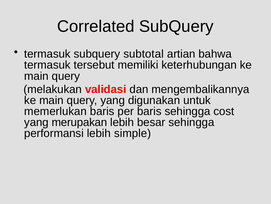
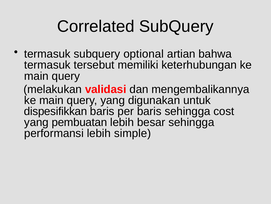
subtotal: subtotal -> optional (144, 54)
memerlukan: memerlukan -> dispesifikkan (56, 111)
merupakan: merupakan -> pembuatan (79, 122)
